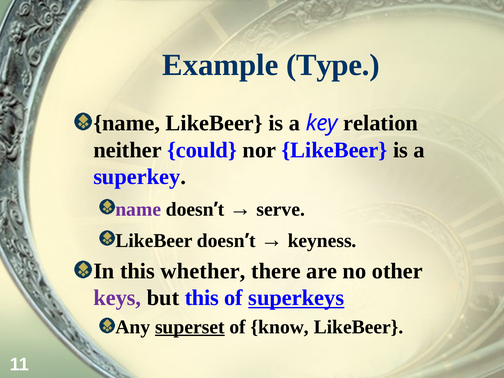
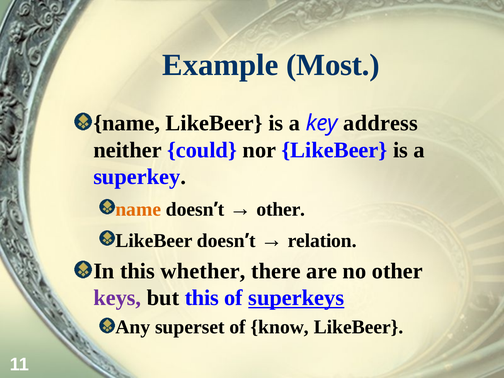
Type: Type -> Most (333, 65)
relation: relation -> address (381, 123)
name colour: purple -> orange (138, 209)
serve: serve -> other (281, 209)
keyness: keyness -> relation (322, 241)
superset underline: present -> none (190, 327)
